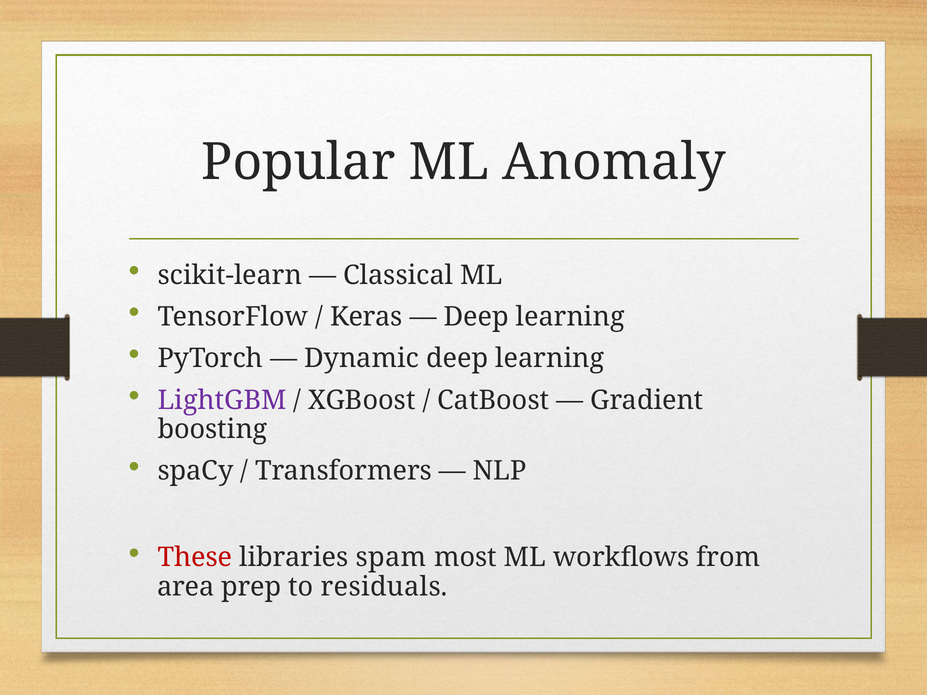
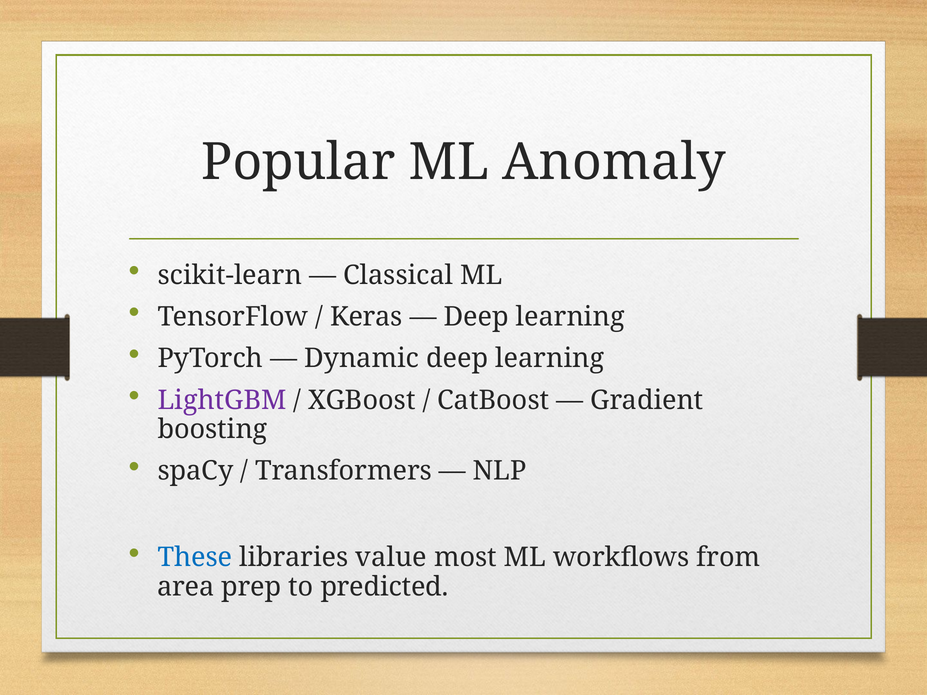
These colour: red -> blue (195, 558)
spam: spam -> value (391, 558)
residuals: residuals -> predicted (385, 587)
